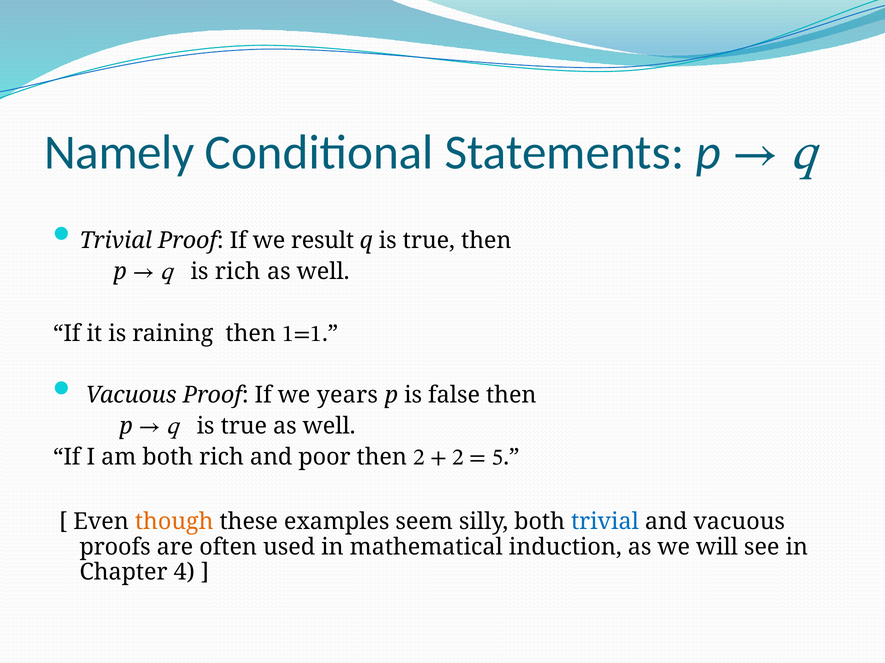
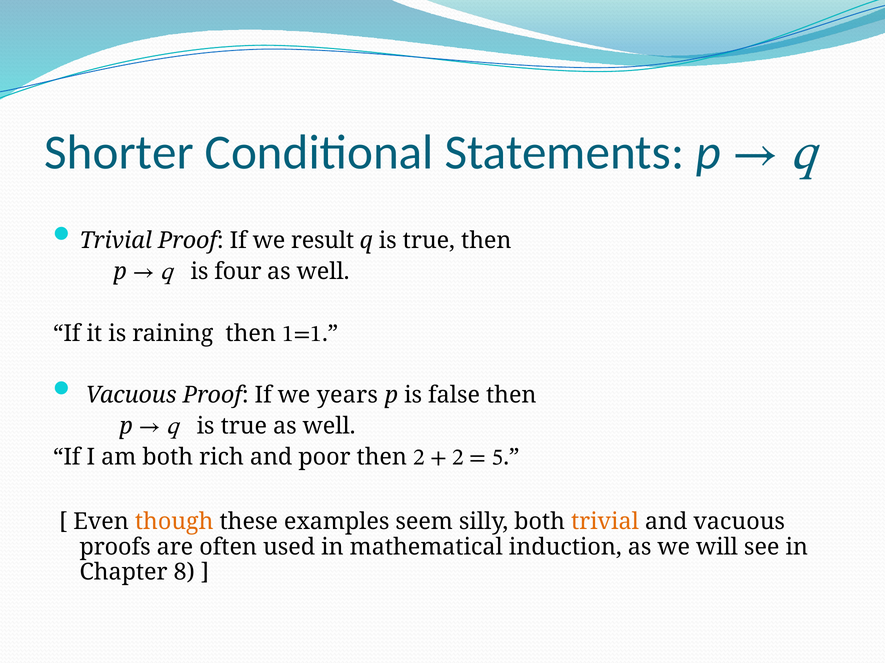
Namely: Namely -> Shorter (119, 153)
is rich: rich -> four (238, 272)
trivial colour: blue -> orange (605, 522)
4: 4 -> 8 (184, 573)
